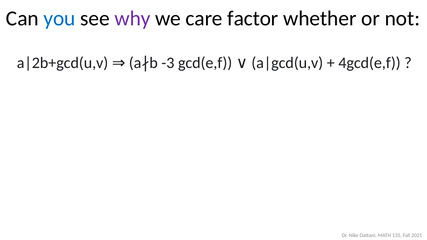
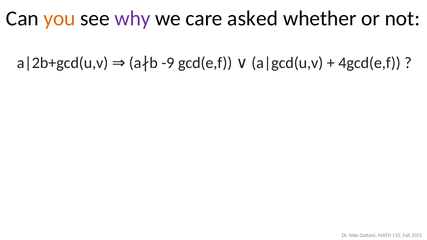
you colour: blue -> orange (60, 19)
factor: factor -> asked (253, 19)
-3: -3 -> -9 (168, 63)
